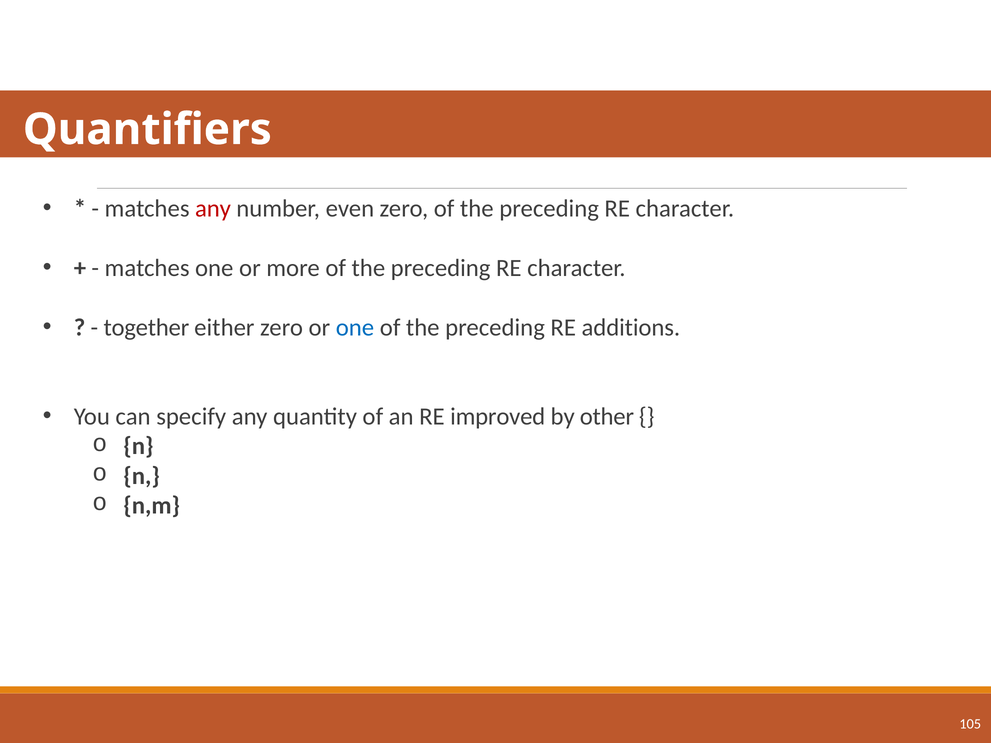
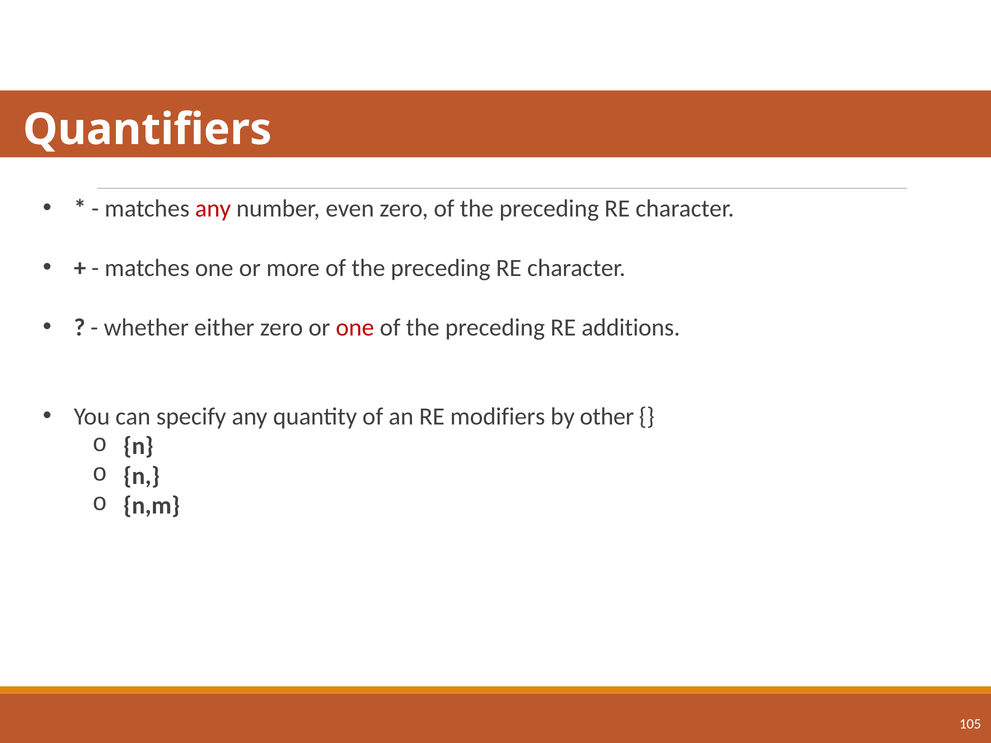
together: together -> whether (146, 327)
one colour: blue -> red (355, 327)
improved: improved -> modifiers (498, 417)
